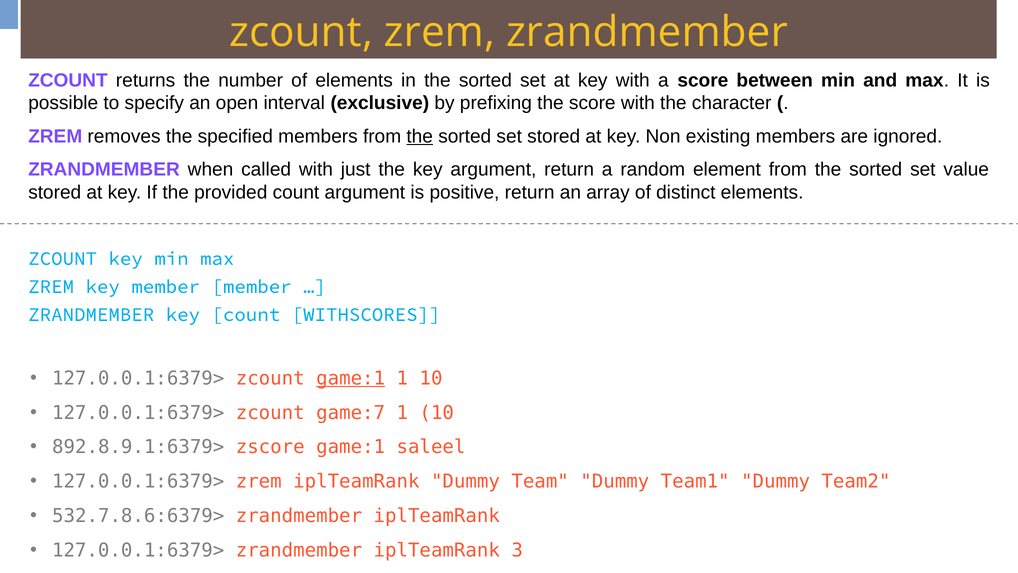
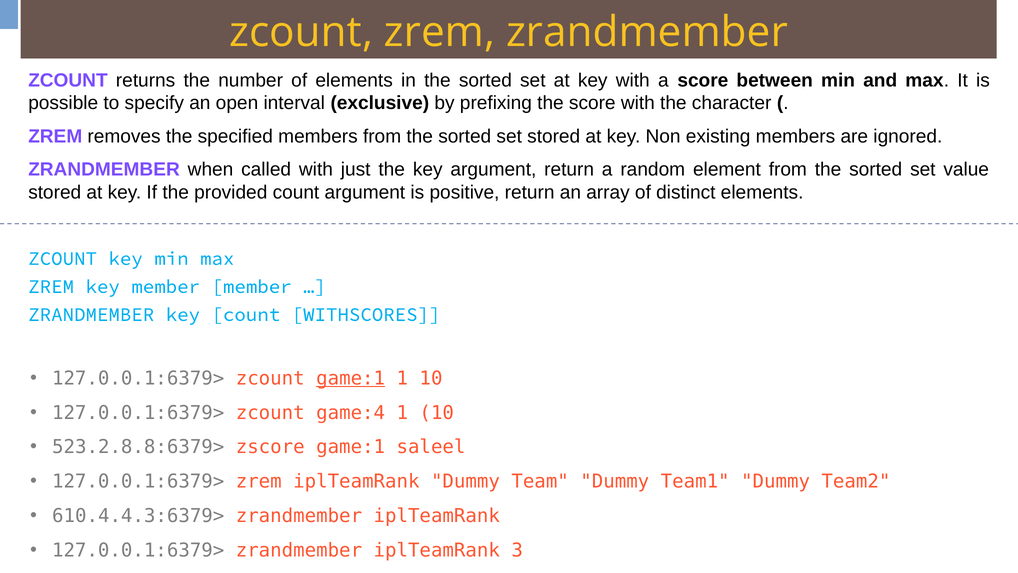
the underline: present -> none (420, 136)
game:7: game:7 -> game:4 (351, 412)
892.8.9.1:6379>: 892.8.9.1:6379> -> 523.2.8.8:6379> (138, 447)
532.7.8.6:6379>: 532.7.8.6:6379> -> 610.4.4.3:6379> (138, 516)
